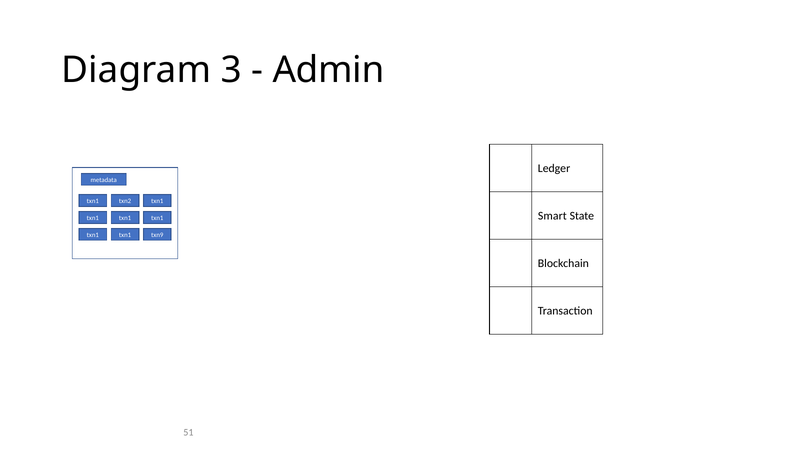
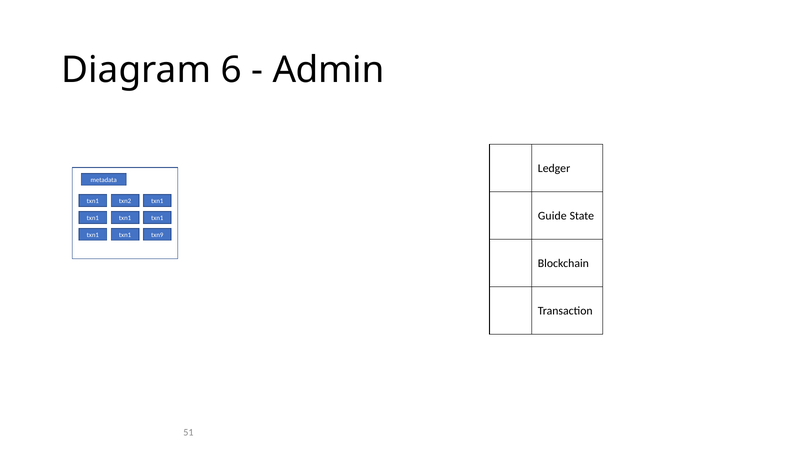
3: 3 -> 6 (231, 70)
Smart: Smart -> Guide (552, 216)
